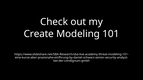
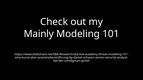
Create: Create -> Mainly (39, 34)
